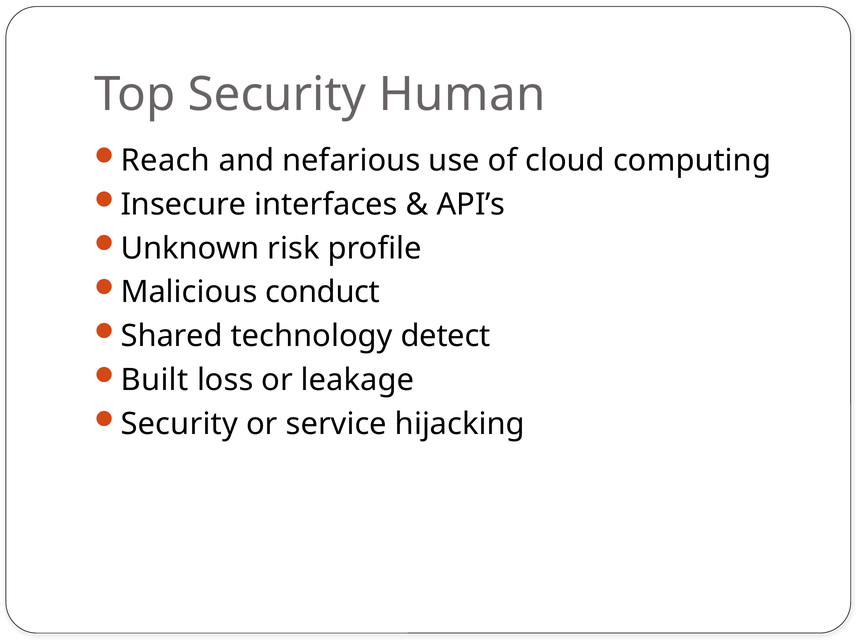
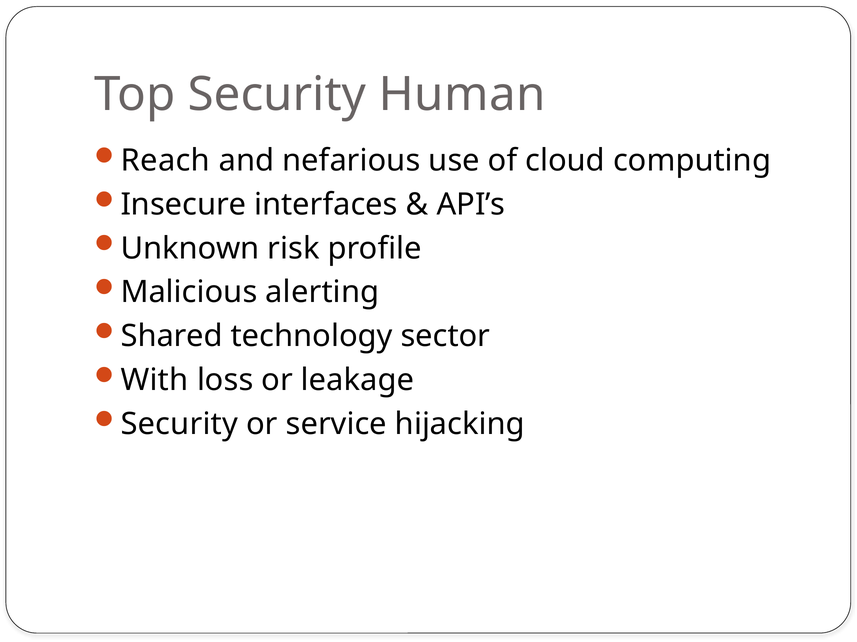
conduct: conduct -> alerting (322, 293)
detect: detect -> sector (445, 337)
Built: Built -> With (155, 381)
